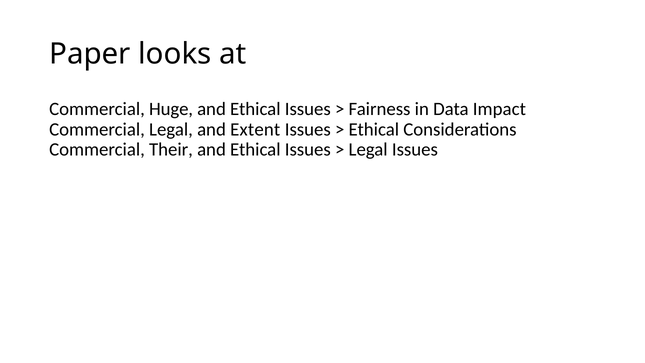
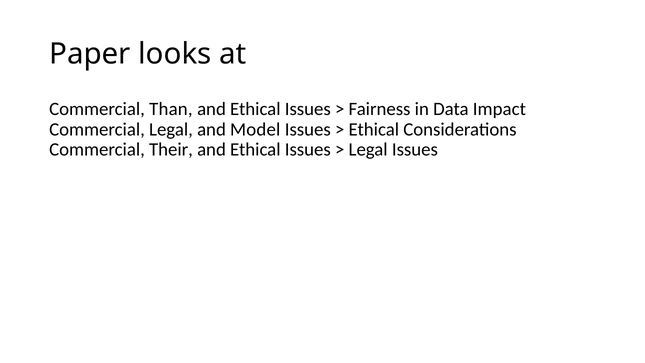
Huge: Huge -> Than (171, 109)
Extent: Extent -> Model (255, 129)
